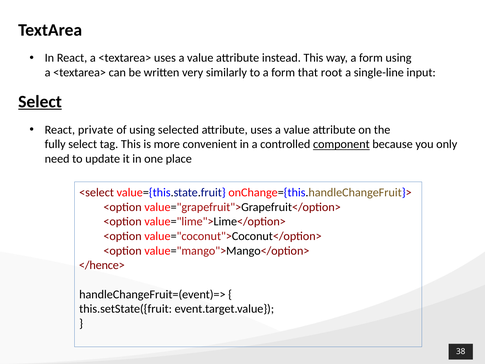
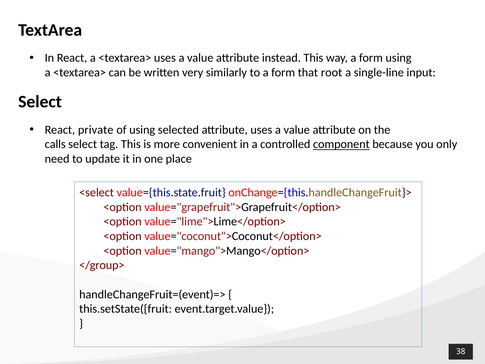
Select underline: present -> none (40, 102)
fully: fully -> calls (55, 144)
</hence>: </hence> -> </group> (102, 265)
